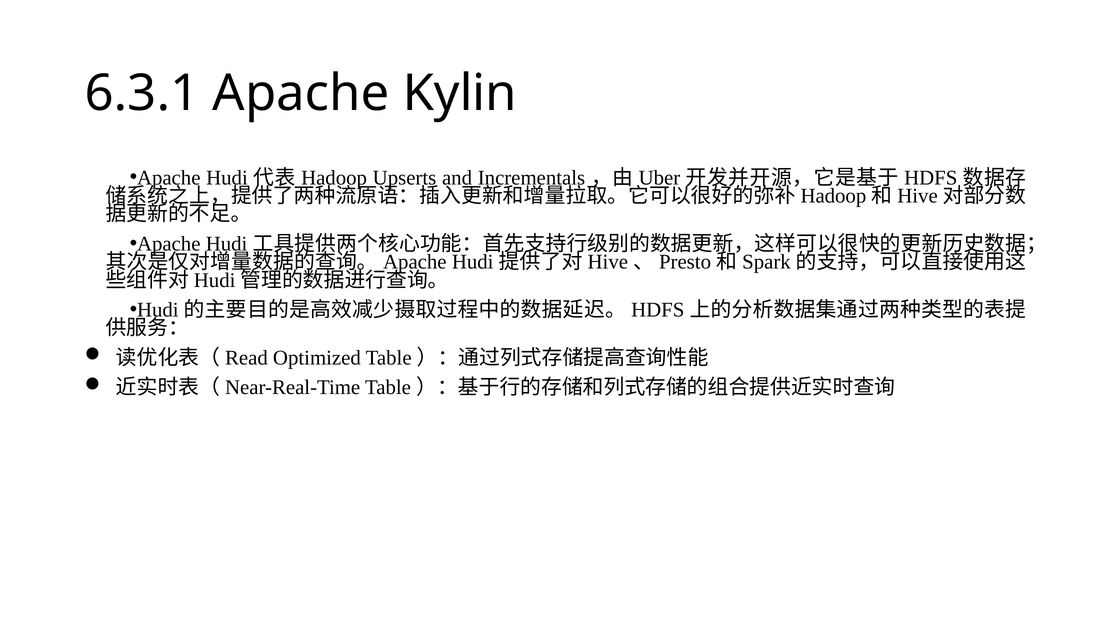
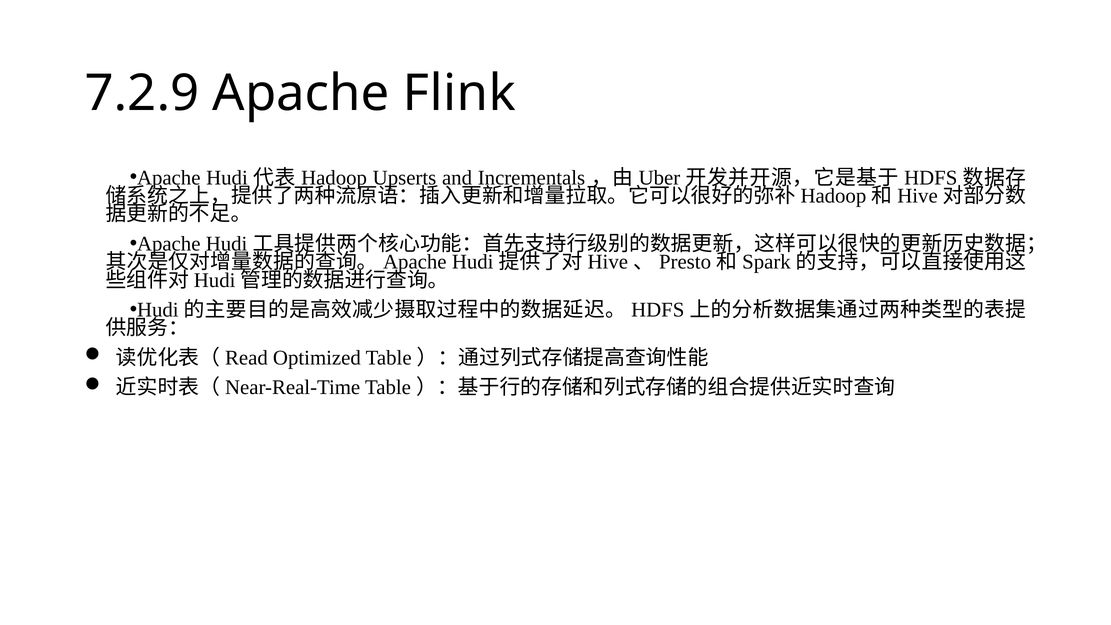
6.3.1: 6.3.1 -> 7.2.9 (142, 93)
Kylin: Kylin -> Flink (459, 93)
